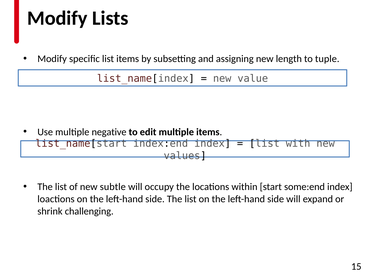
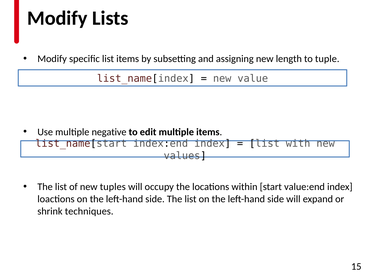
subtle: subtle -> tuples (113, 187)
some:end: some:end -> value:end (304, 187)
challenging: challenging -> techniques (89, 211)
